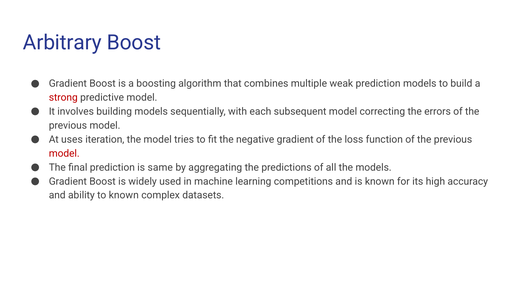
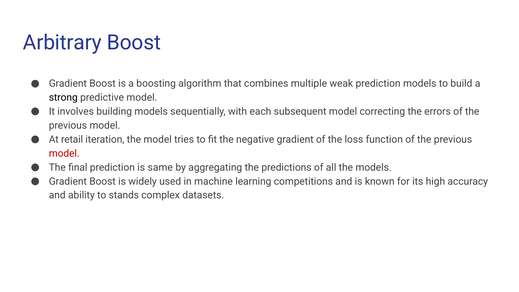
strong colour: red -> black (63, 98)
uses: uses -> retail (72, 139)
to known: known -> stands (124, 195)
